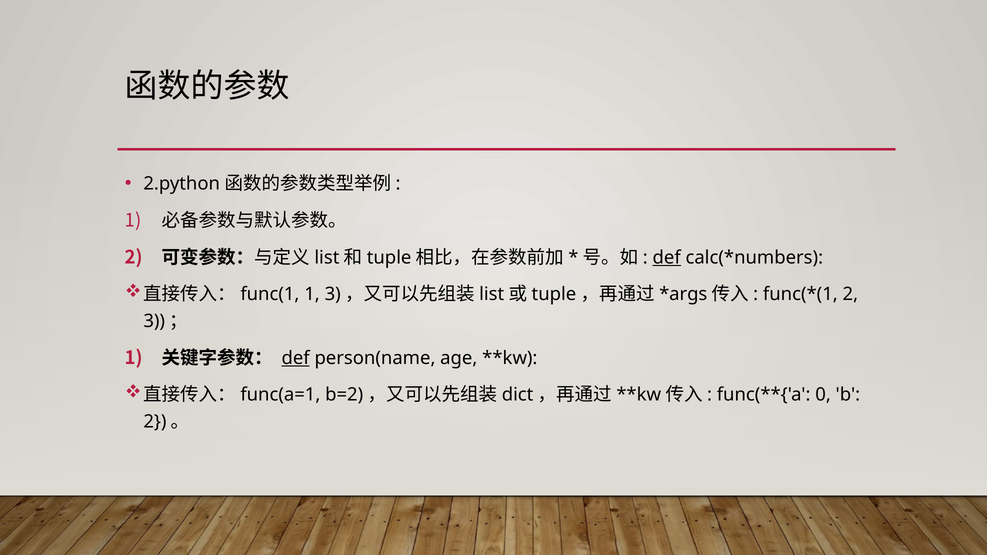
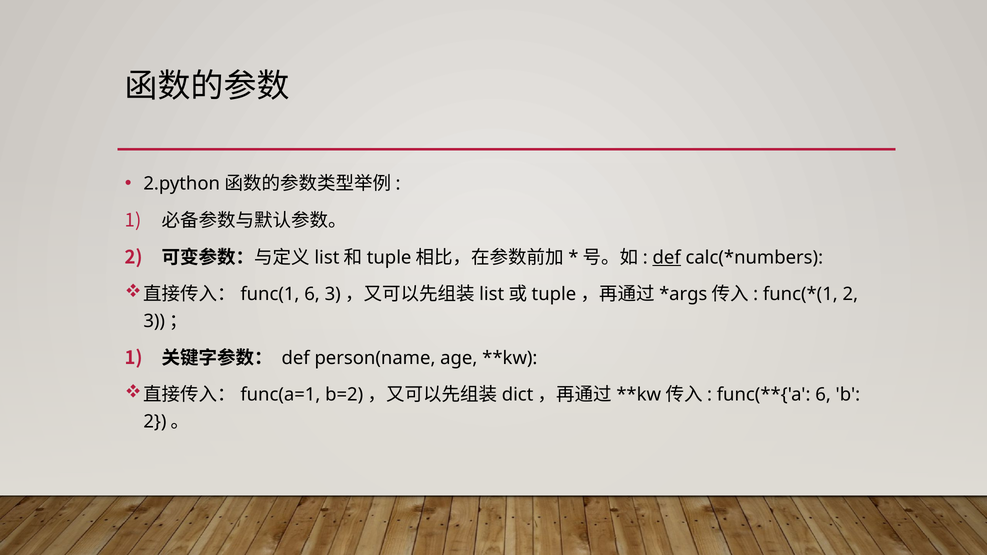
1: 1 -> 6 (312, 294)
def underline: present -> none (296, 358)
0: 0 -> 6 (823, 395)
